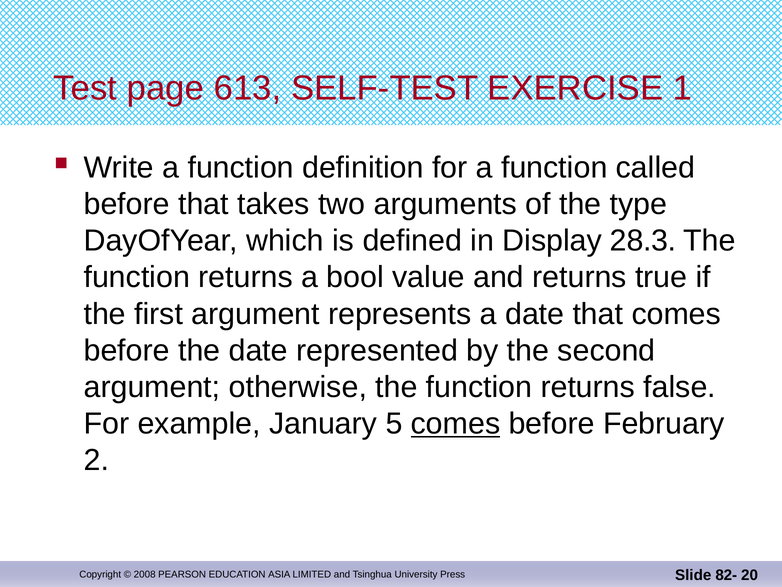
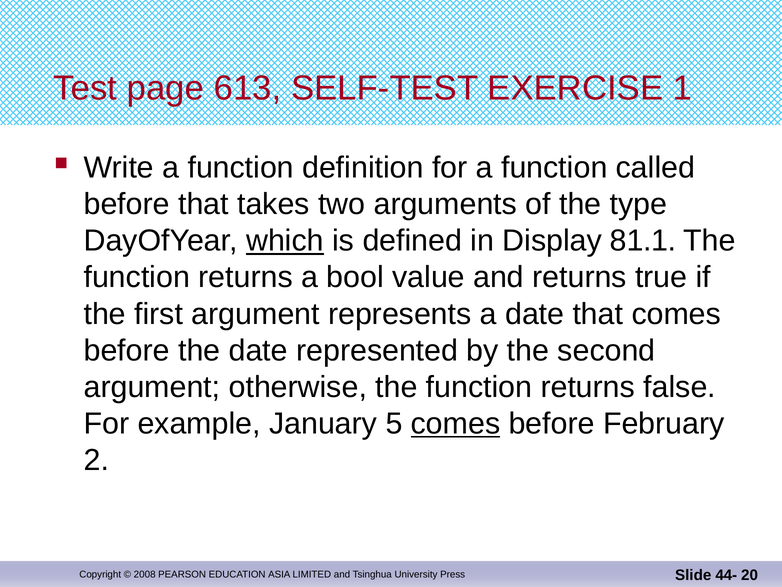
which underline: none -> present (285, 241)
28.3: 28.3 -> 81.1 (643, 241)
82-: 82- -> 44- (726, 574)
